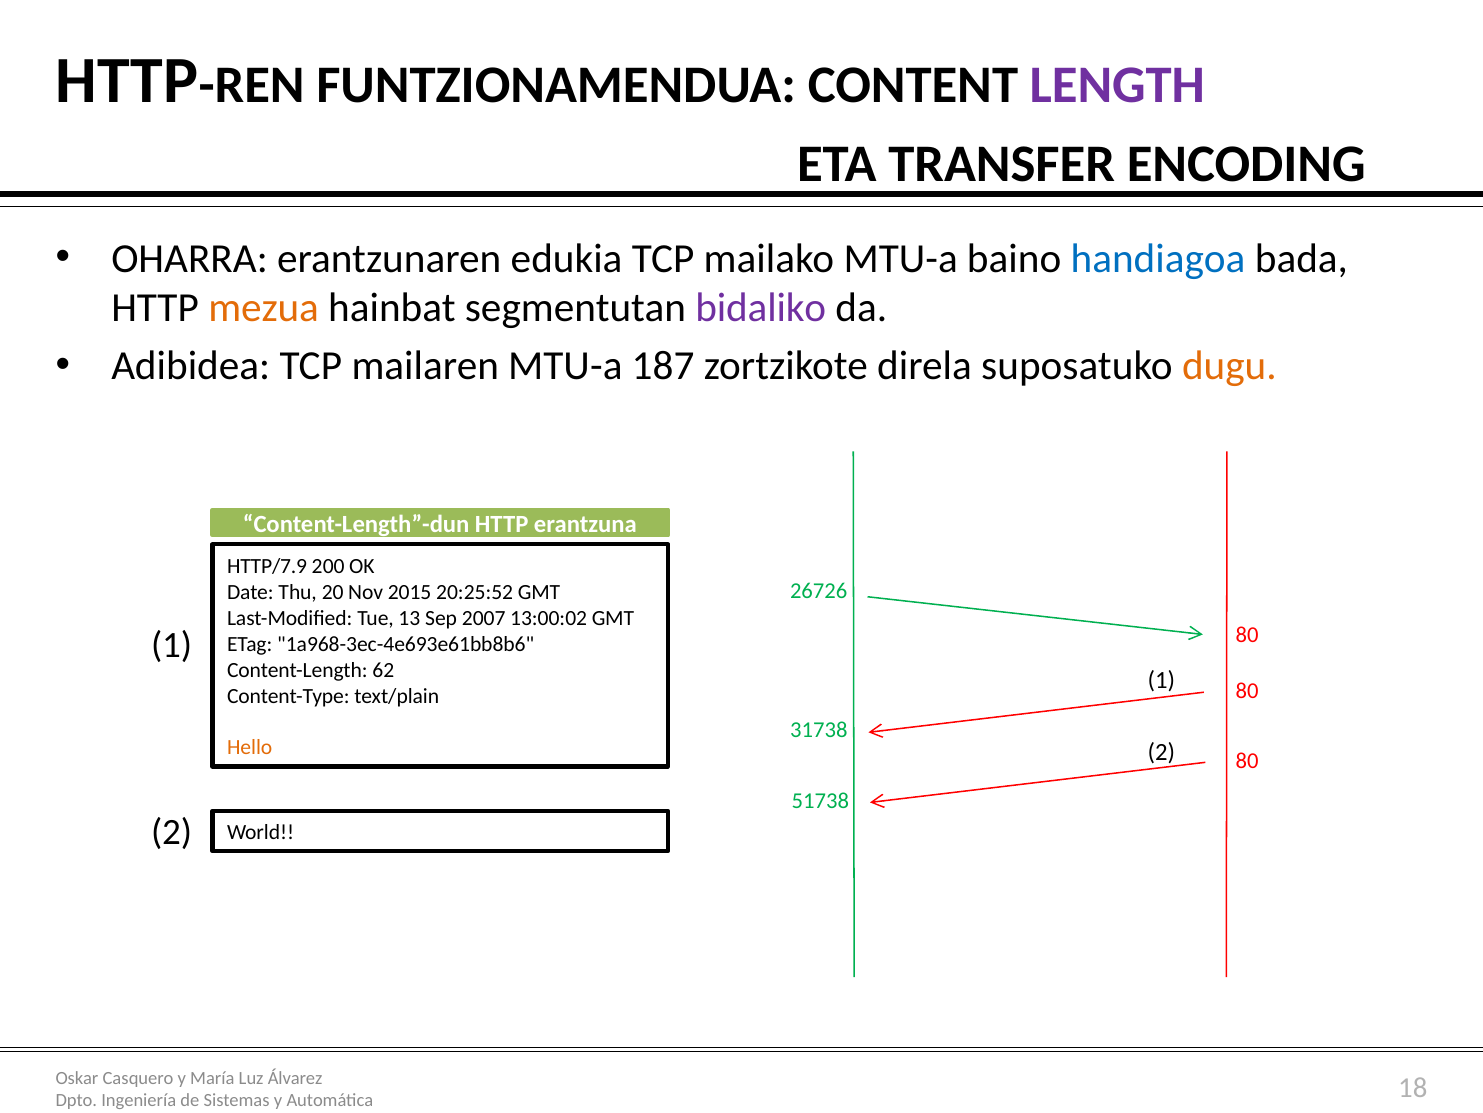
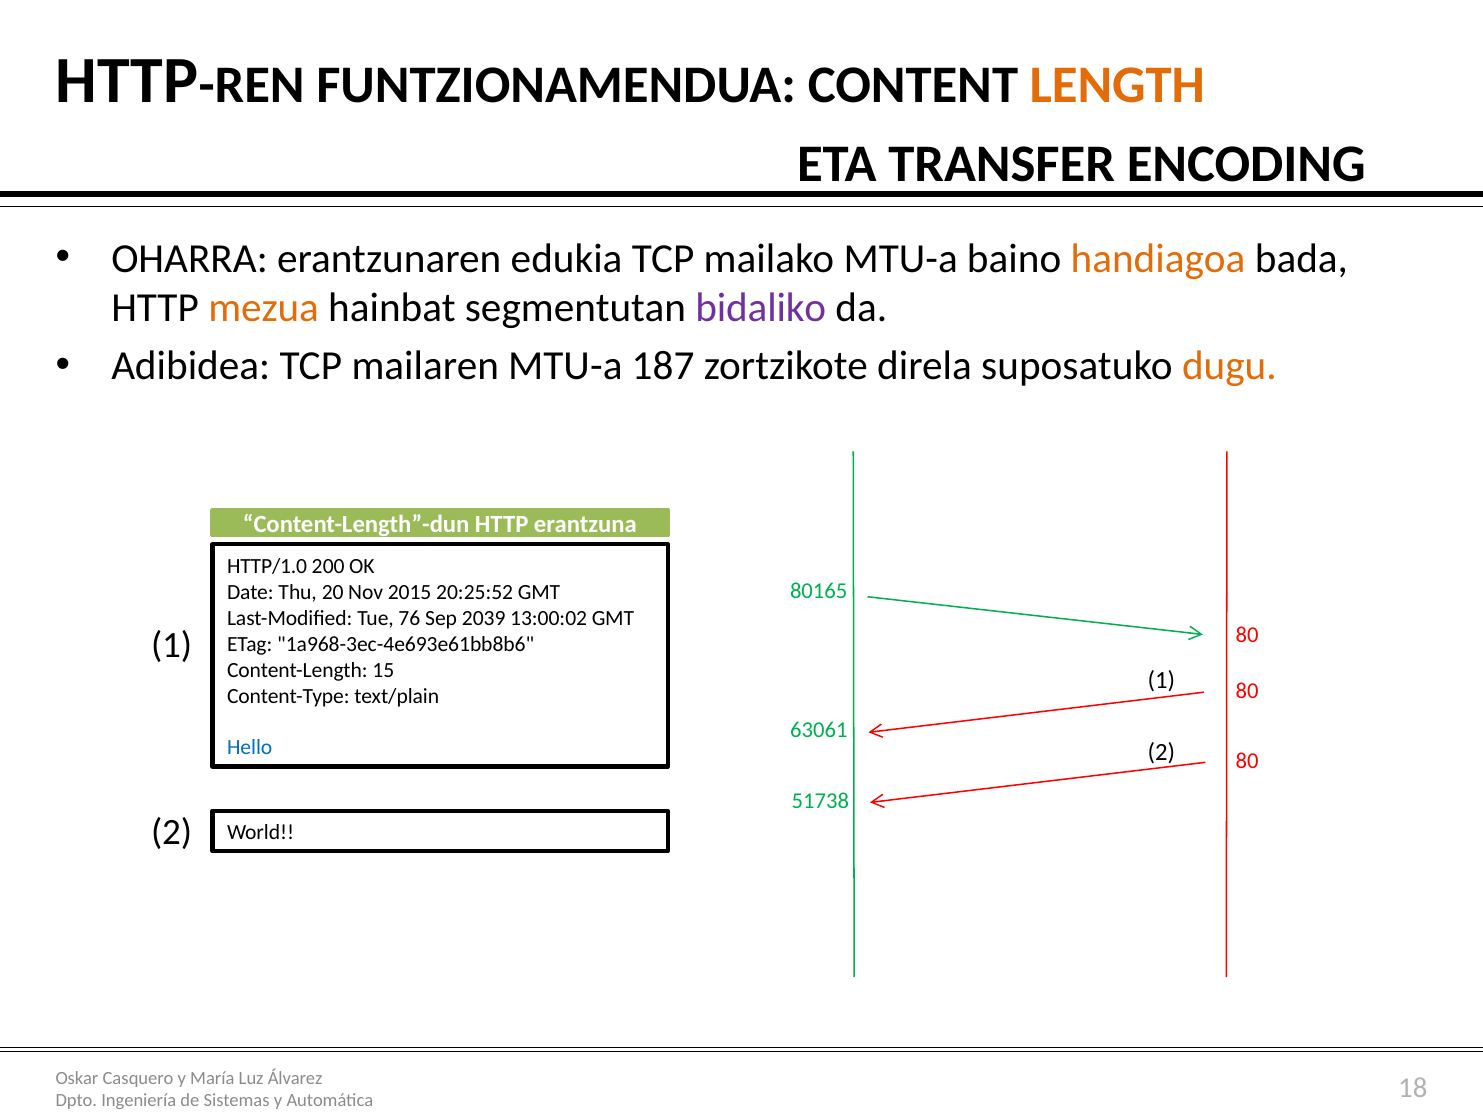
LENGTH colour: purple -> orange (1117, 85)
handiagoa colour: blue -> orange (1158, 258)
HTTP/7.9: HTTP/7.9 -> HTTP/1.0 (267, 566)
26726: 26726 -> 80165 (819, 590)
13: 13 -> 76 (409, 618)
2007: 2007 -> 2039 (484, 618)
62: 62 -> 15 (383, 670)
31738: 31738 -> 63061 (819, 730)
Hello colour: orange -> blue (250, 747)
